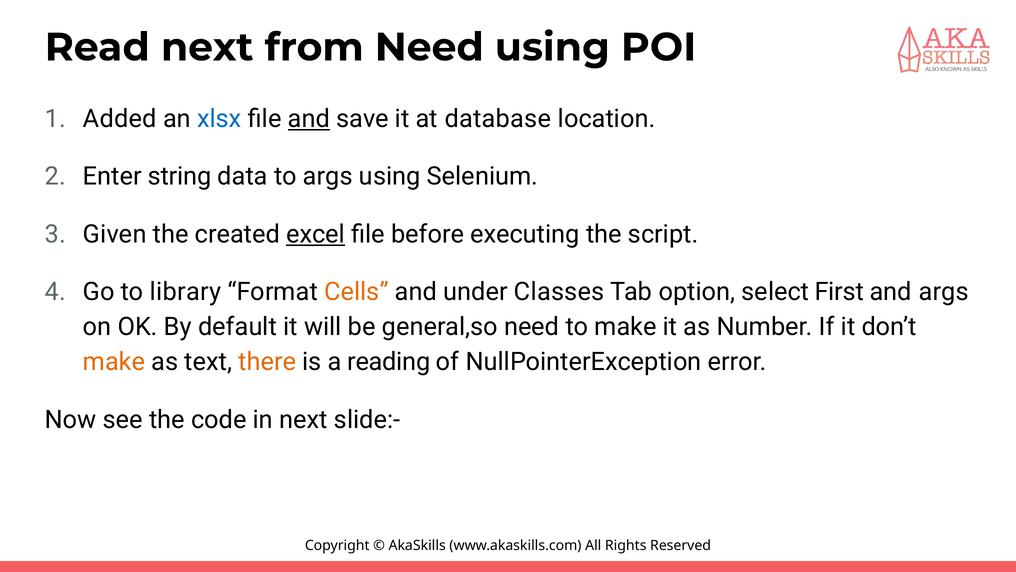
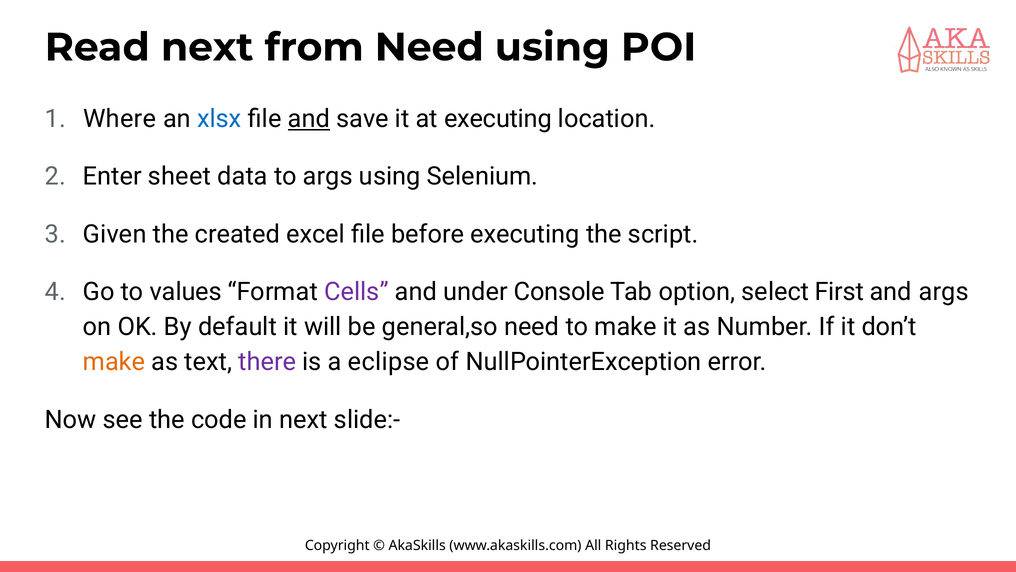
Added: Added -> Where (120, 119)
at database: database -> executing (498, 119)
string: string -> sheet (179, 176)
excel underline: present -> none (316, 234)
library: library -> values (186, 292)
Cells colour: orange -> purple (356, 292)
Classes: Classes -> Console (559, 292)
there colour: orange -> purple (267, 362)
reading: reading -> eclipse (389, 362)
